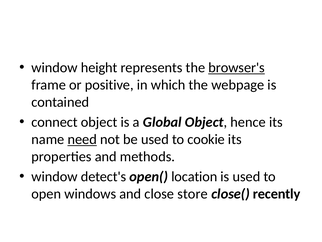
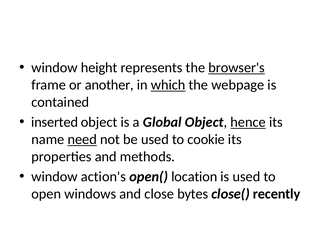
positive: positive -> another (109, 85)
which underline: none -> present (168, 85)
connect: connect -> inserted (55, 122)
hence underline: none -> present (248, 122)
detect's: detect's -> action's (103, 176)
store: store -> bytes (193, 194)
